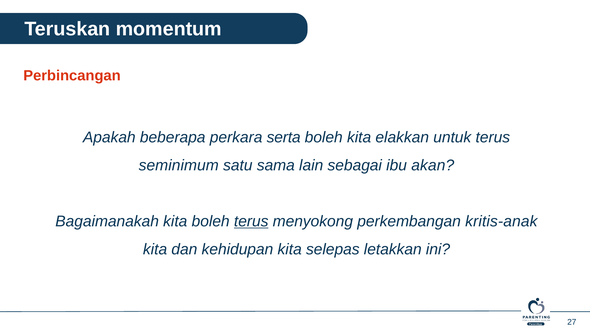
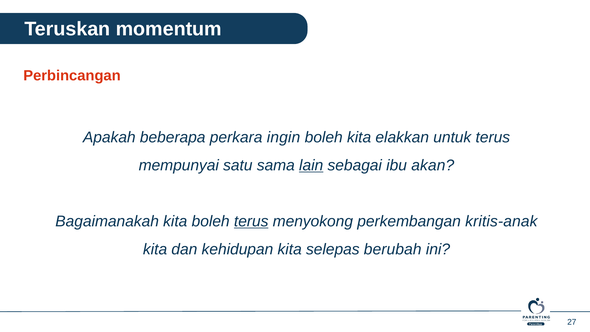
serta: serta -> ingin (284, 137)
seminimum: seminimum -> mempunyai (179, 165)
lain underline: none -> present (311, 165)
letakkan: letakkan -> berubah (393, 249)
